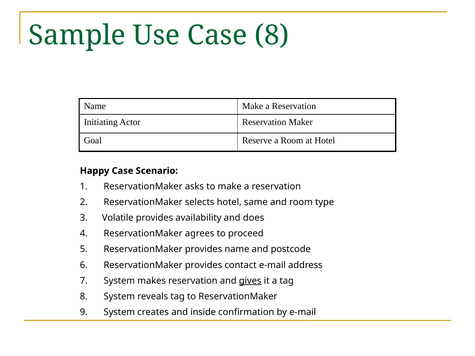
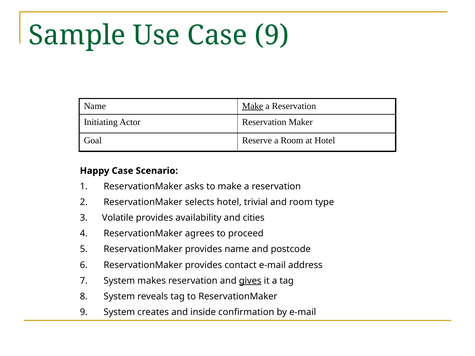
Case 8: 8 -> 9 (272, 35)
Make underline: none -> present (253, 106)
same: same -> trivial (256, 202)
does: does -> cities (254, 218)
